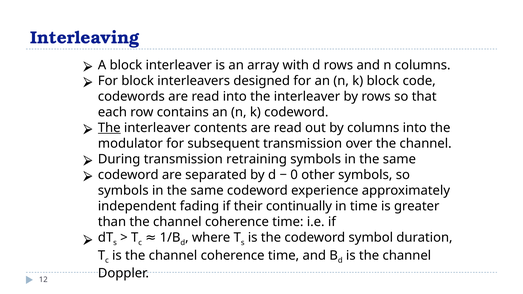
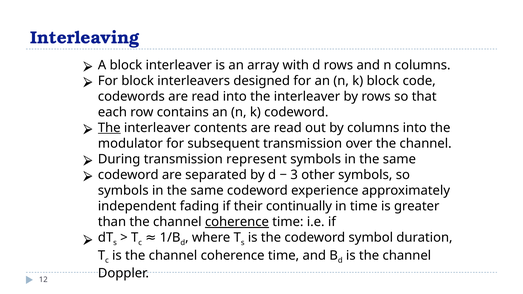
retraining: retraining -> represent (256, 159)
0: 0 -> 3 (294, 175)
coherence underline: none -> present (237, 222)
